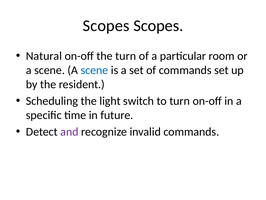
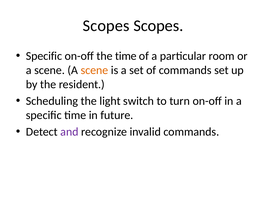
Natural: Natural -> Specific (44, 56)
the turn: turn -> time (126, 56)
scene colour: blue -> orange (94, 70)
